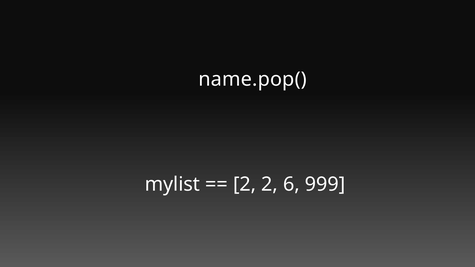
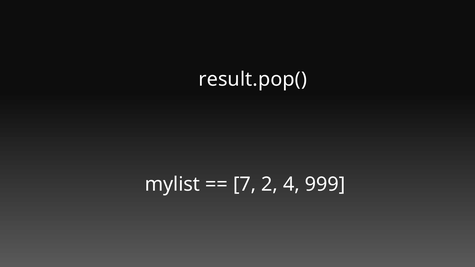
name.pop(: name.pop( -> result.pop( (253, 79)
2: 2 -> 7 (245, 184)
6: 6 -> 4 (291, 184)
